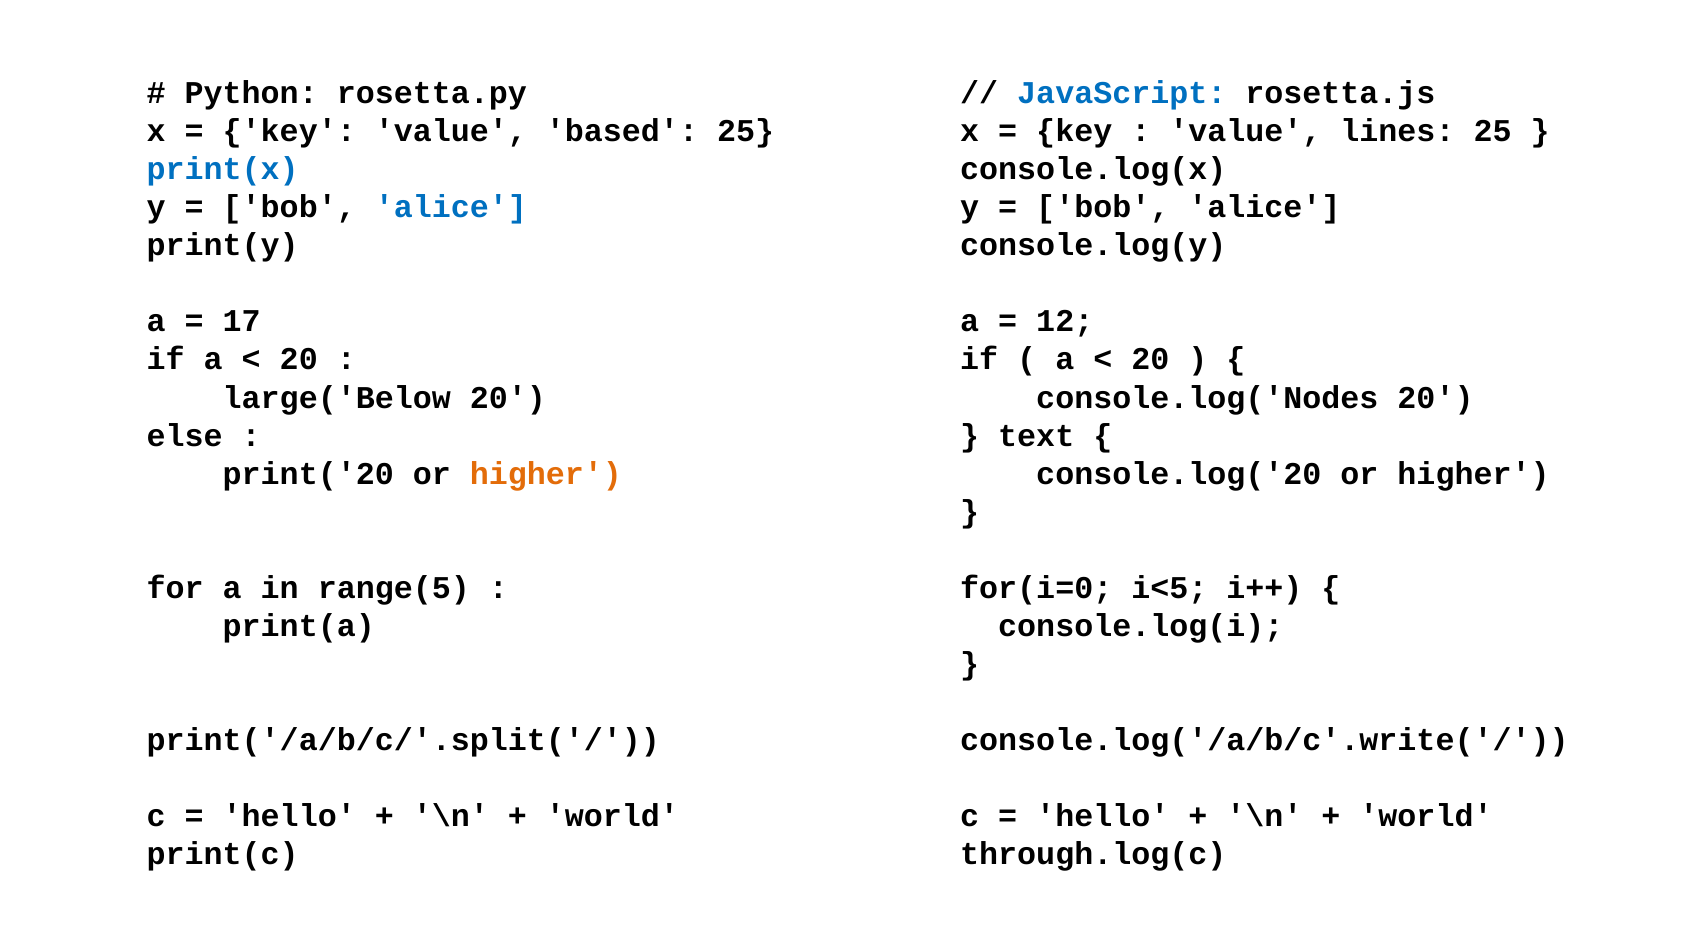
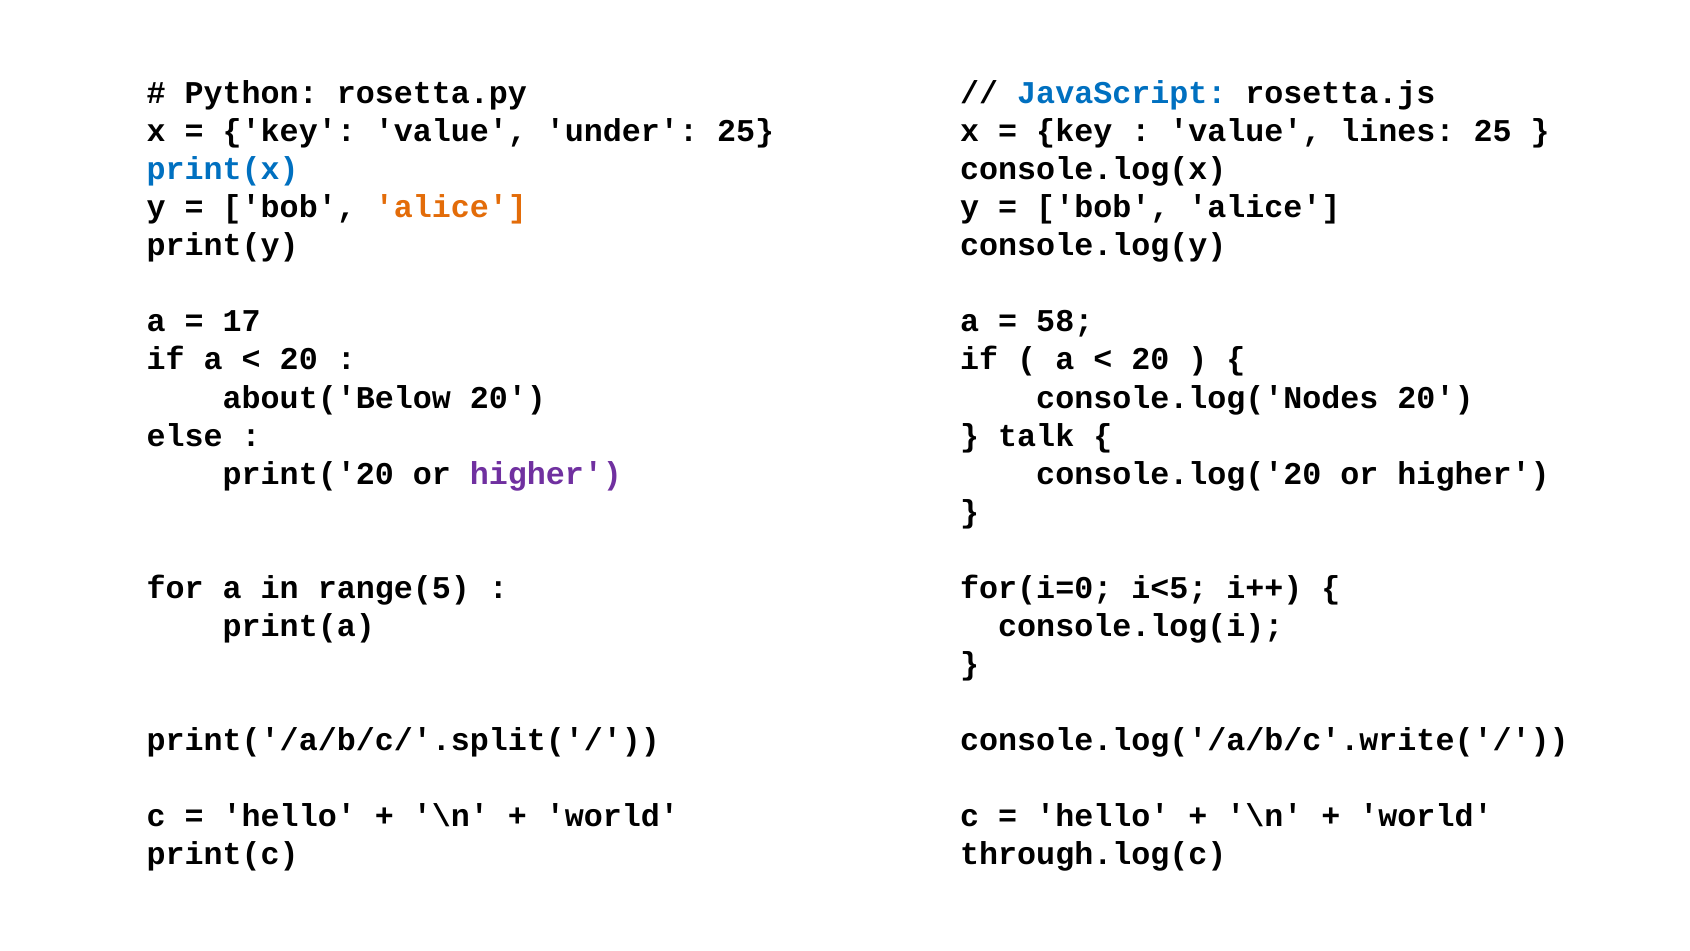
based: based -> under (622, 131)
alice colour: blue -> orange (451, 207)
12: 12 -> 58 (1065, 321)
large('Below: large('Below -> about('Below (337, 397)
text: text -> talk (1036, 435)
higher colour: orange -> purple (546, 473)
